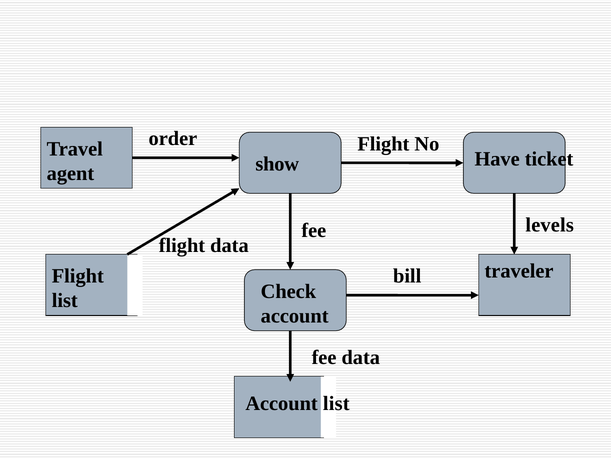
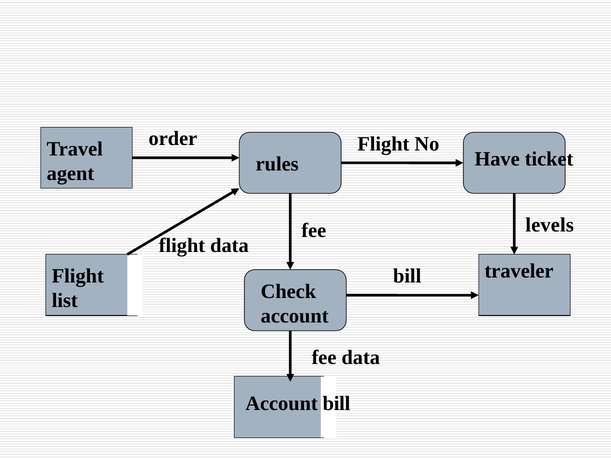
show: show -> rules (277, 164)
Account list: list -> bill (336, 404)
